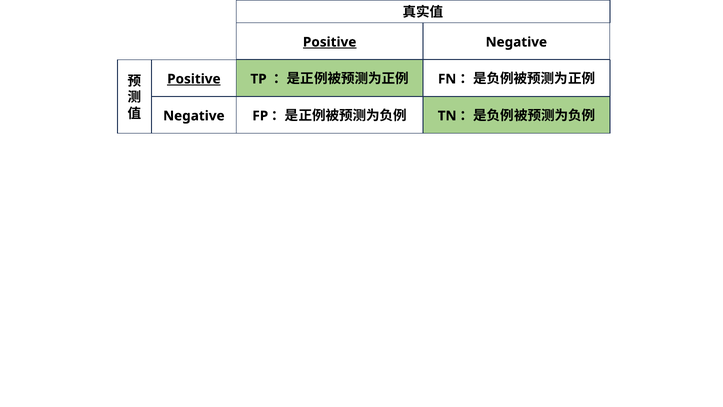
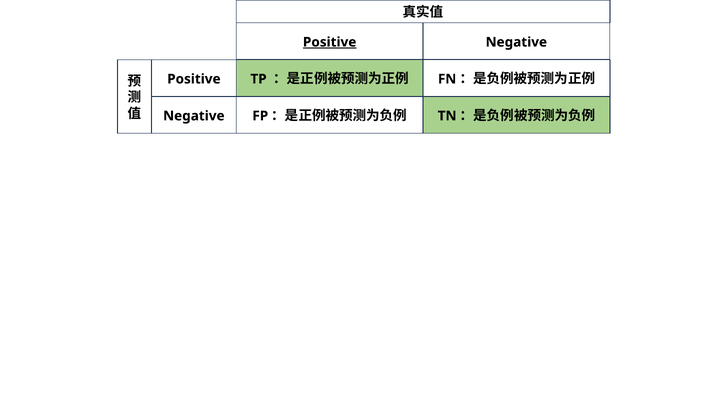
Positive underline: present -> none (194, 79)
